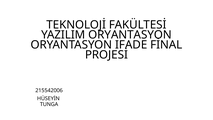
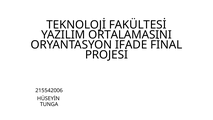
YAZILIM ORYANTASYON: ORYANTASYON -> ORTALAMASINI (130, 35)
